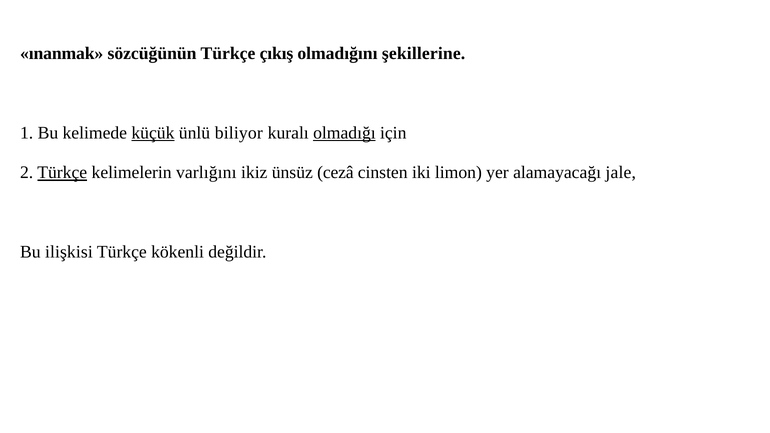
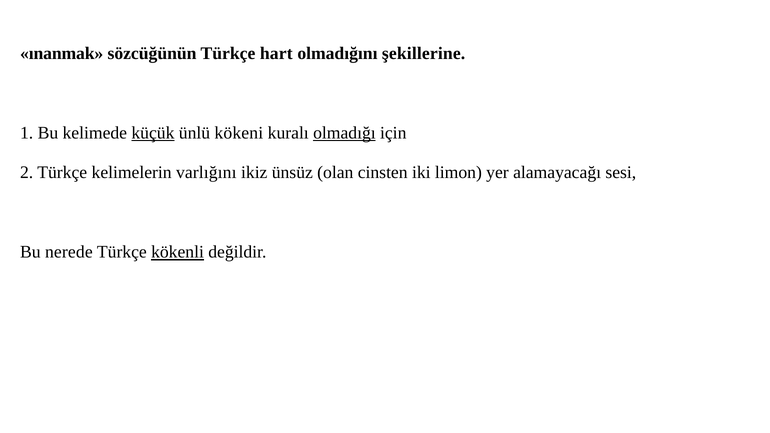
çıkış: çıkış -> hart (276, 53)
biliyor: biliyor -> kökeni (239, 133)
Türkçe underline: present -> none (62, 173)
cezâ: cezâ -> olan (335, 173)
jale: jale -> sesi (621, 173)
ilişkisi: ilişkisi -> nerede (69, 252)
kökenli underline: none -> present (178, 252)
